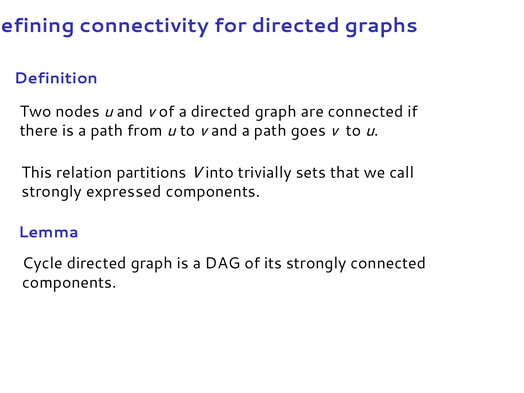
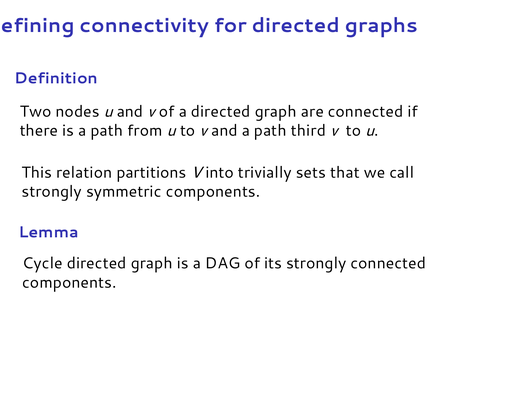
goes: goes -> third (308, 131)
expressed: expressed -> symmetric (124, 192)
